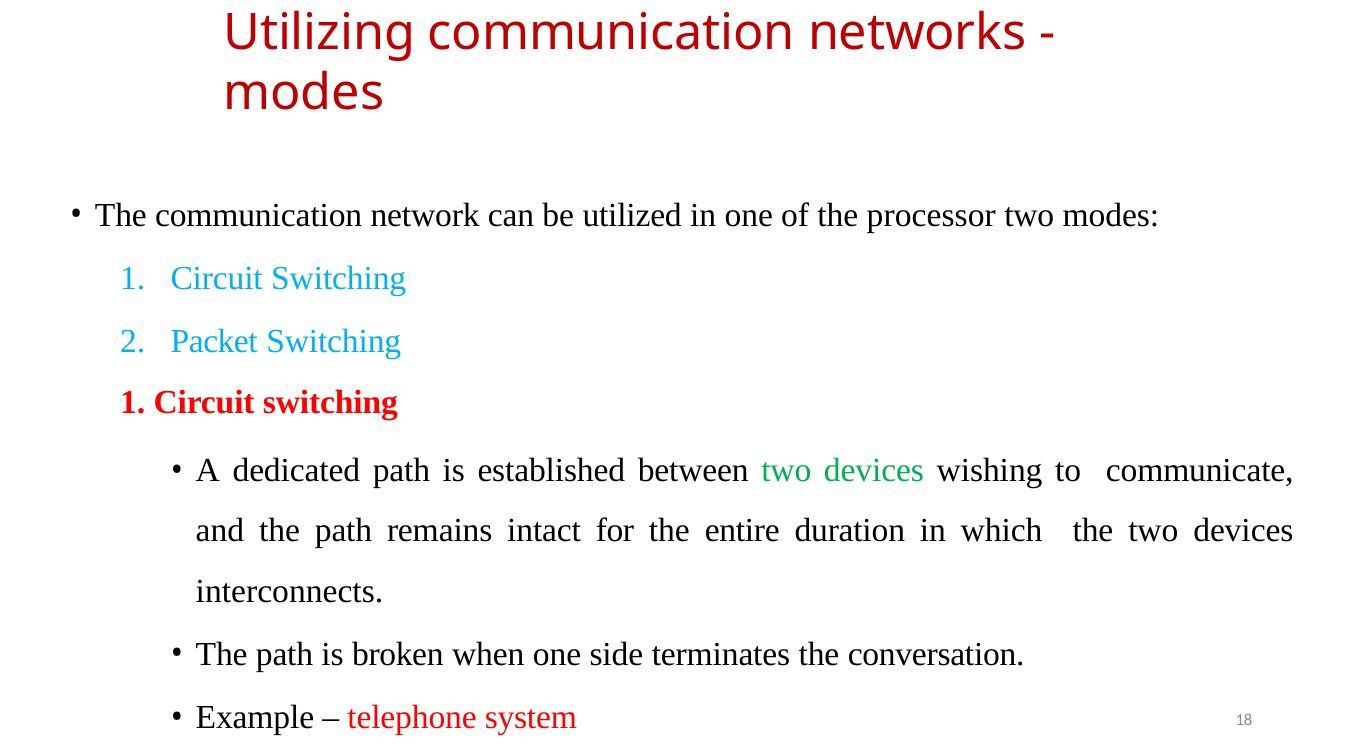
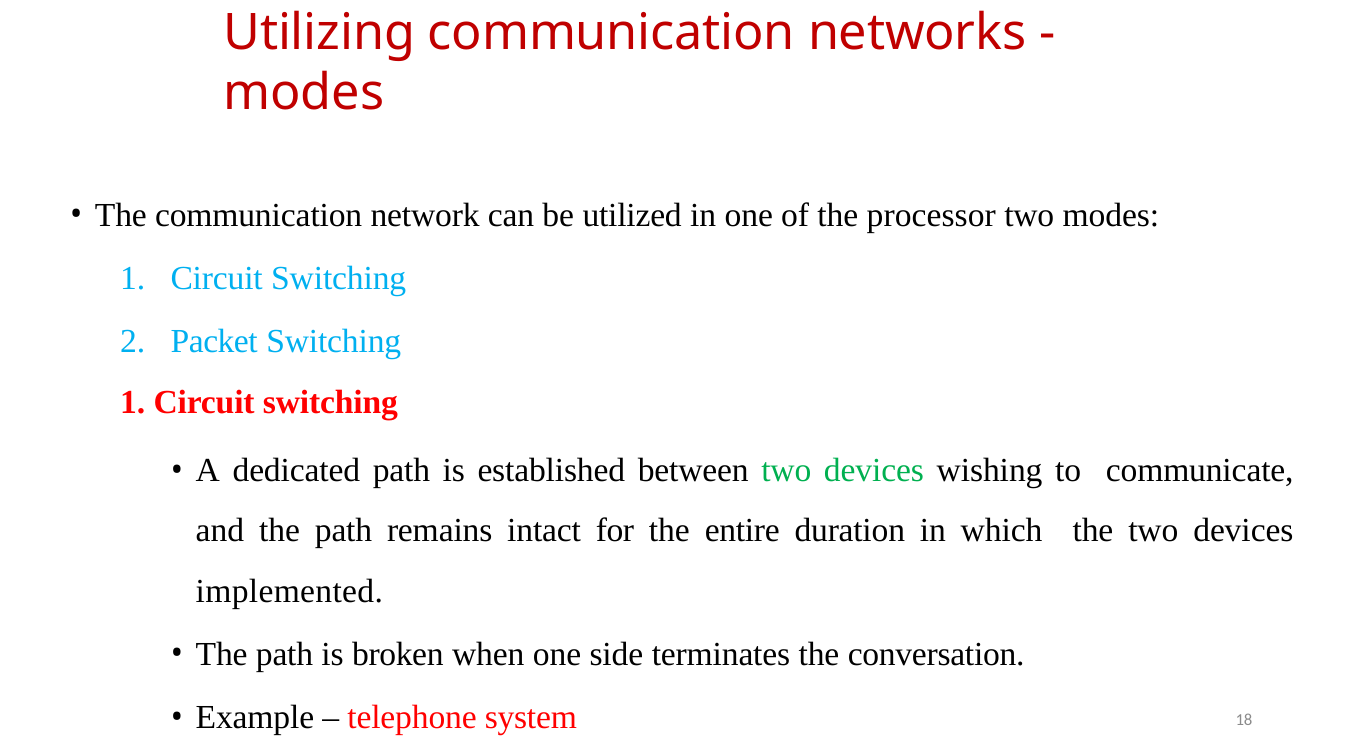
interconnects: interconnects -> implemented (289, 591)
